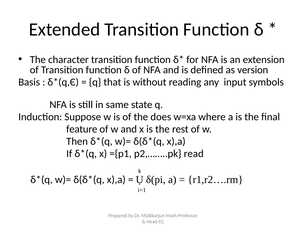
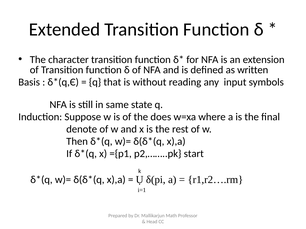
version: version -> written (253, 70)
feature: feature -> denote (82, 129)
read: read -> start (194, 154)
